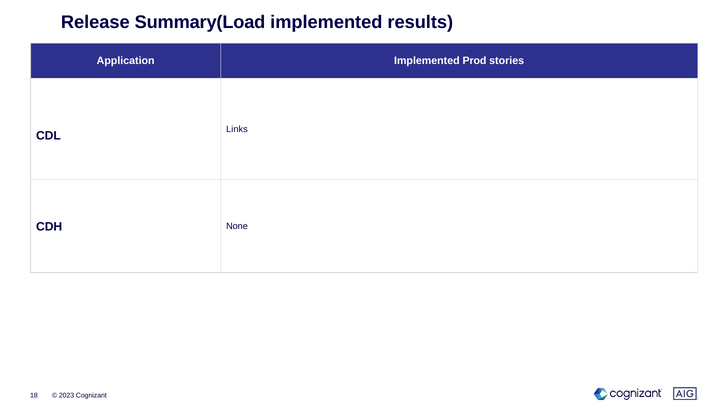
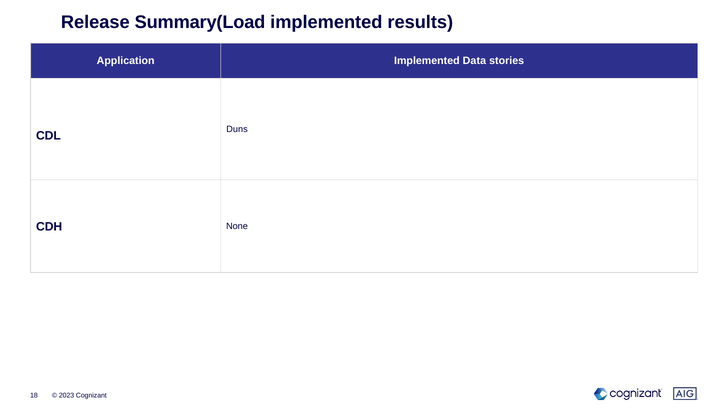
Prod: Prod -> Data (474, 61)
Links: Links -> Duns (237, 129)
